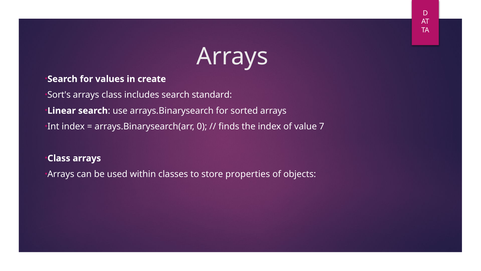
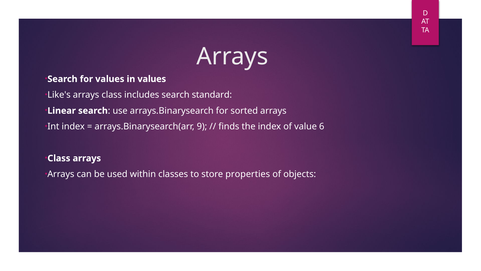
in create: create -> values (152, 79)
Sort's: Sort's -> Like's (59, 95)
0: 0 -> 9 (202, 126)
7: 7 -> 6 (322, 126)
